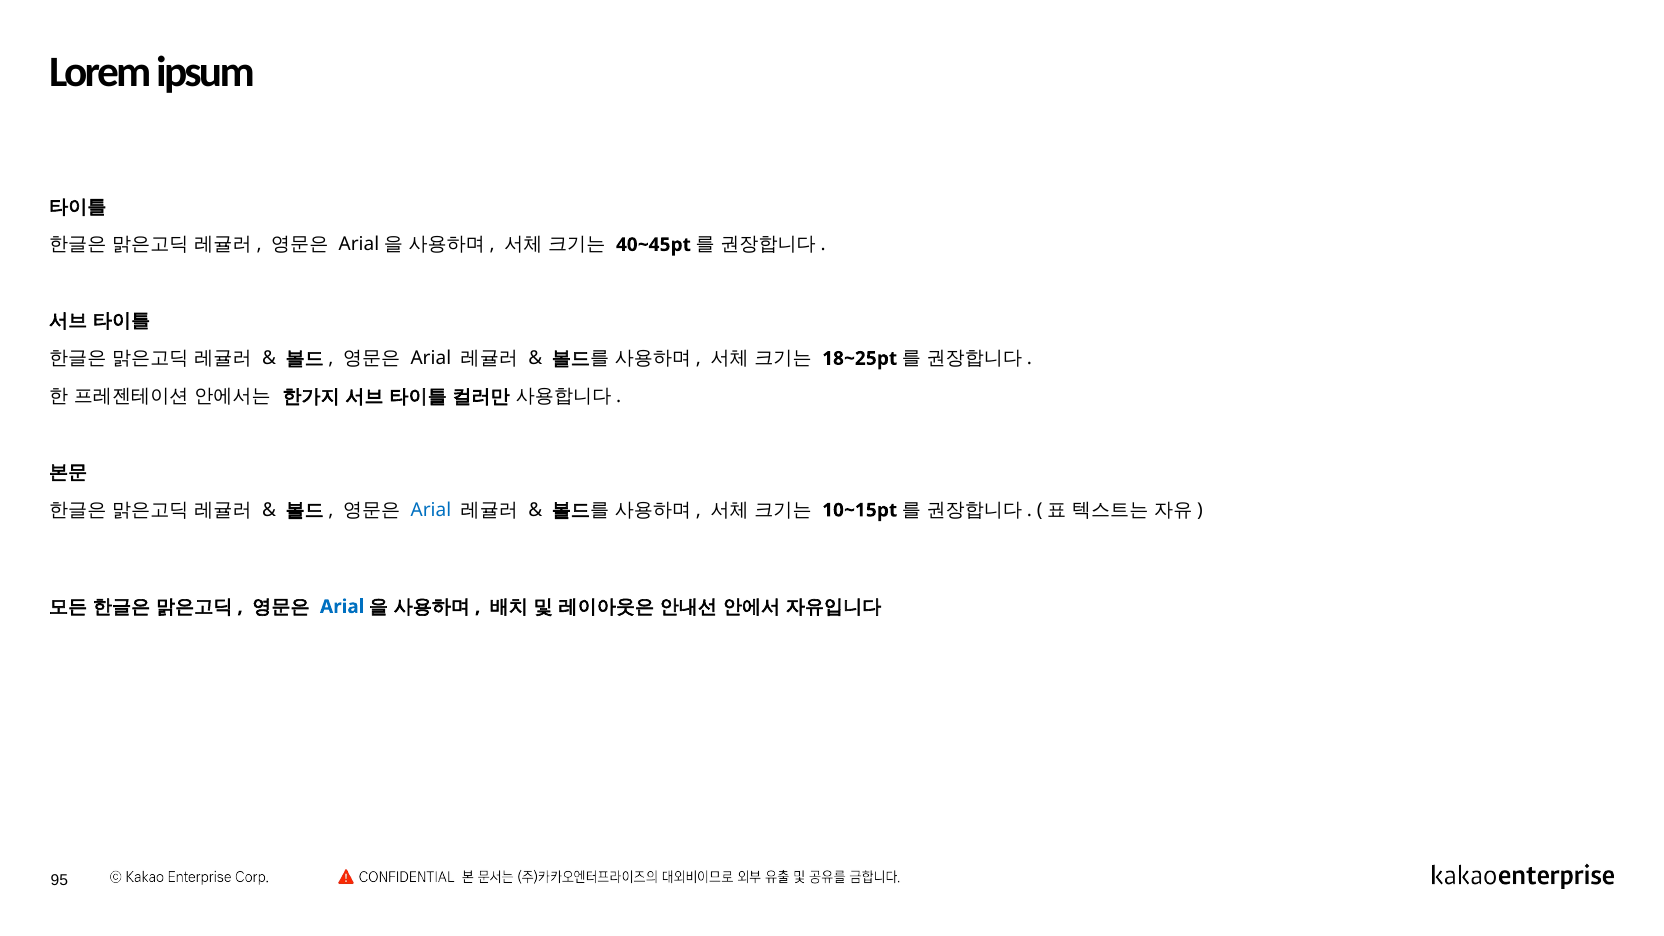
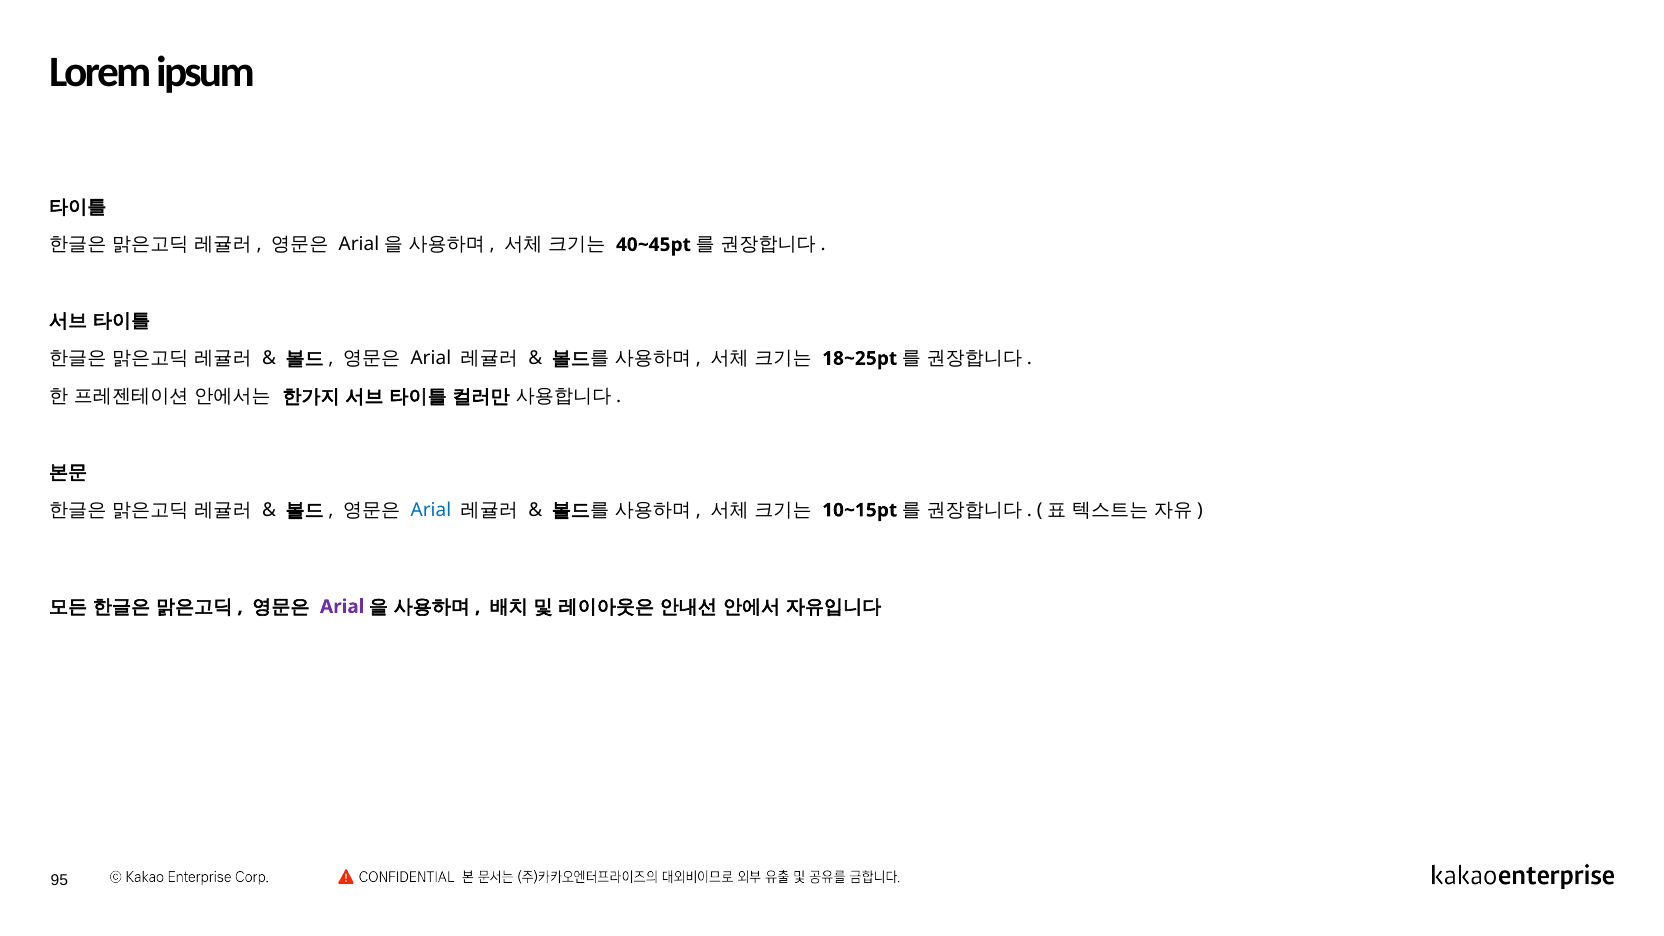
Arial colour: blue -> purple (342, 607)
